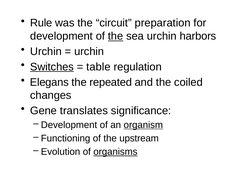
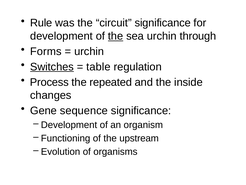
circuit preparation: preparation -> significance (163, 23)
harbors: harbors -> through (198, 36)
Urchin: Urchin -> Forms (46, 51)
Elegans: Elegans -> Process (49, 82)
coiled: coiled -> inside (188, 82)
translates: translates -> sequence (84, 110)
organism underline: present -> none (143, 125)
organisms underline: present -> none (115, 151)
